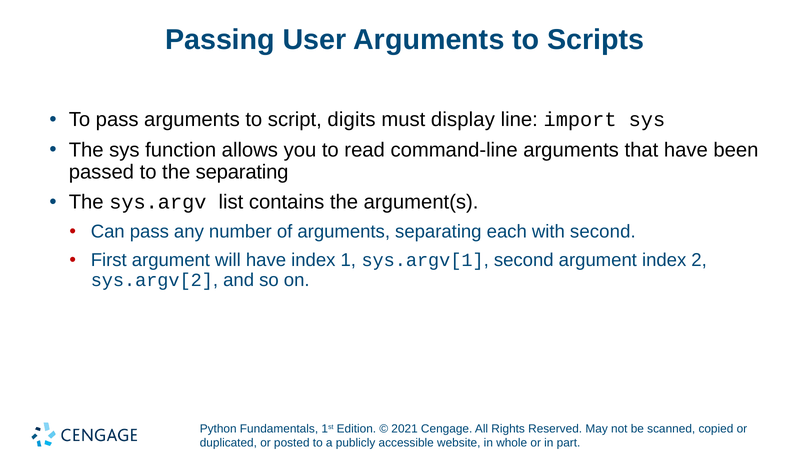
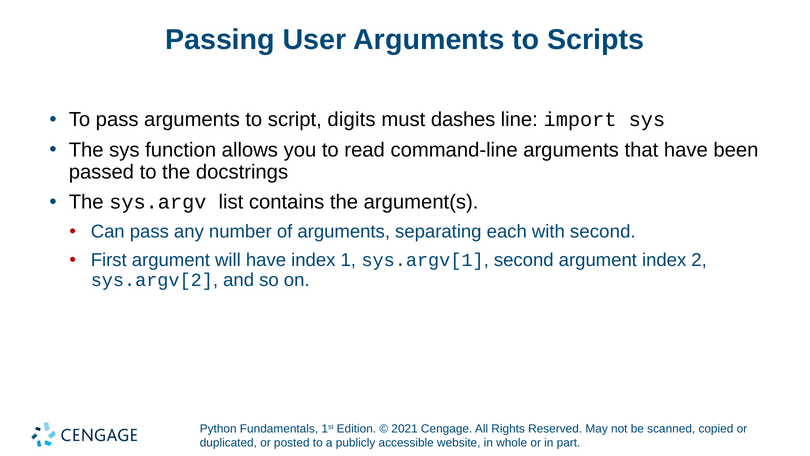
display: display -> dashes (463, 120)
the separating: separating -> docstrings (242, 172)
